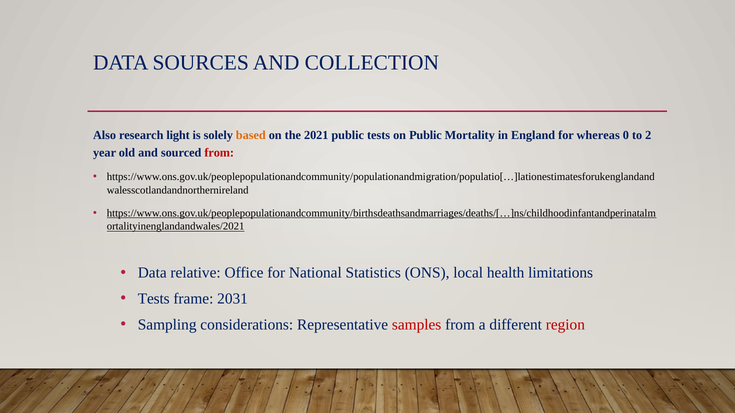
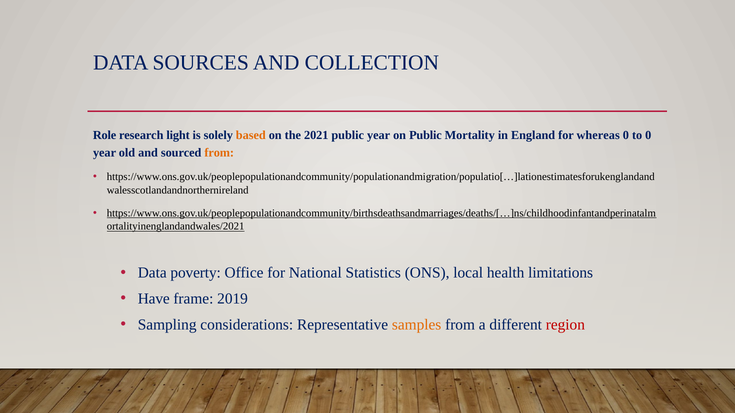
Also: Also -> Role (105, 135)
public tests: tests -> year (379, 135)
to 2: 2 -> 0 (648, 135)
from colour: red -> orange (219, 153)
relative: relative -> poverty (196, 273)
Tests: Tests -> Have (154, 299)
2031: 2031 -> 2019 (233, 299)
samples colour: red -> orange (417, 325)
